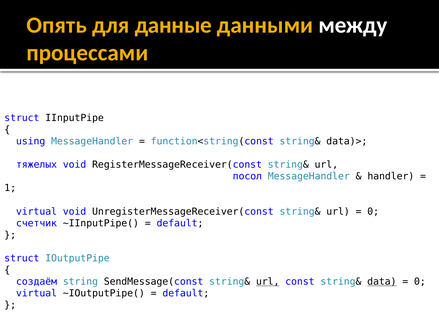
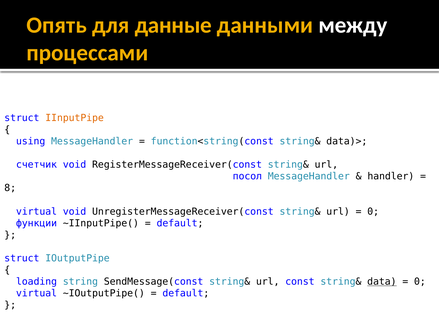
IInputPipe colour: black -> orange (75, 118)
тяжелых: тяжелых -> счетчик (37, 165)
1: 1 -> 8 (10, 188)
счетчик: счетчик -> функции (37, 223)
создаём: создаём -> loading (37, 282)
url underline: present -> none (268, 282)
